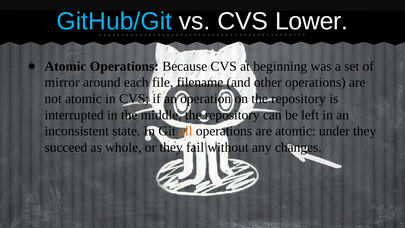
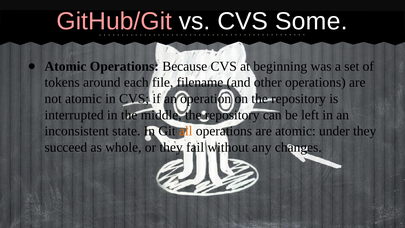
GitHub/Git colour: light blue -> pink (114, 21)
Lower: Lower -> Some (311, 21)
mirror: mirror -> tokens (62, 82)
